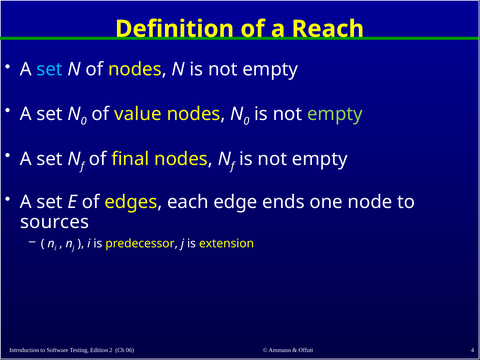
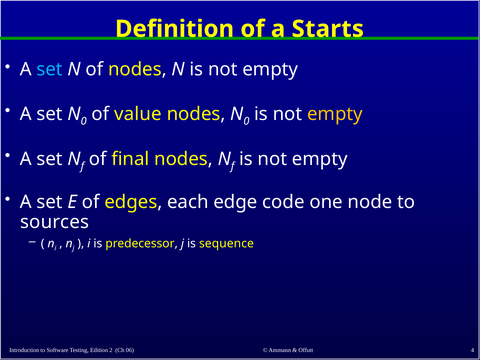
Reach: Reach -> Starts (328, 29)
empty colour: light green -> yellow (335, 114)
ends: ends -> code (283, 202)
extension: extension -> sequence (226, 244)
